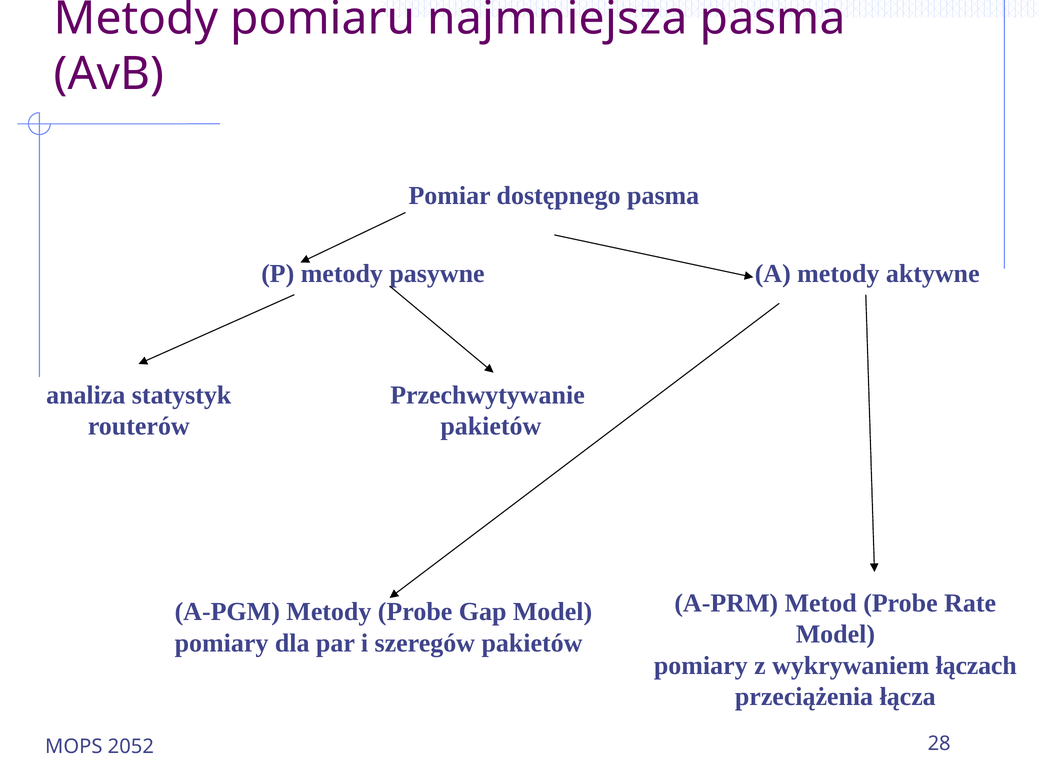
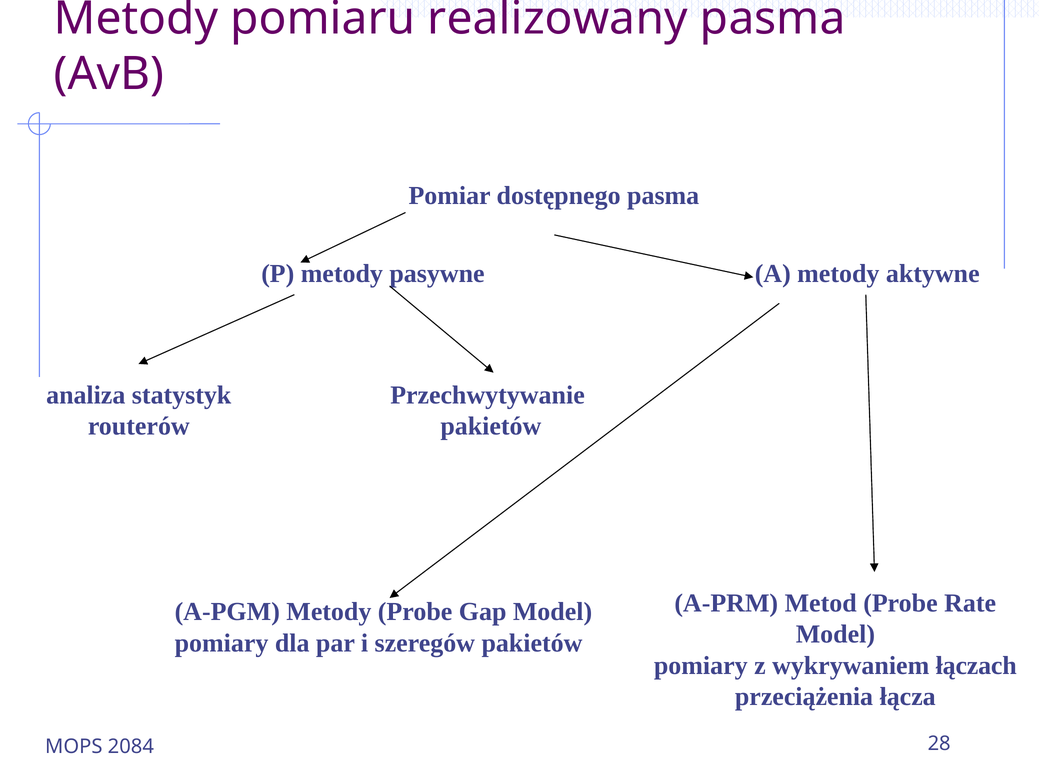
najmniejsza: najmniejsza -> realizowany (558, 18)
2052: 2052 -> 2084 (131, 746)
